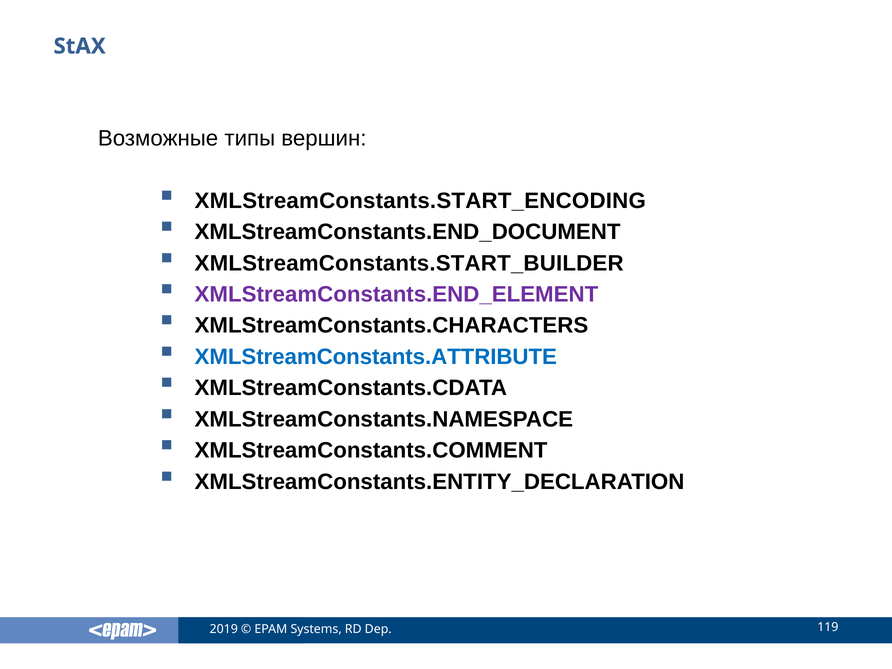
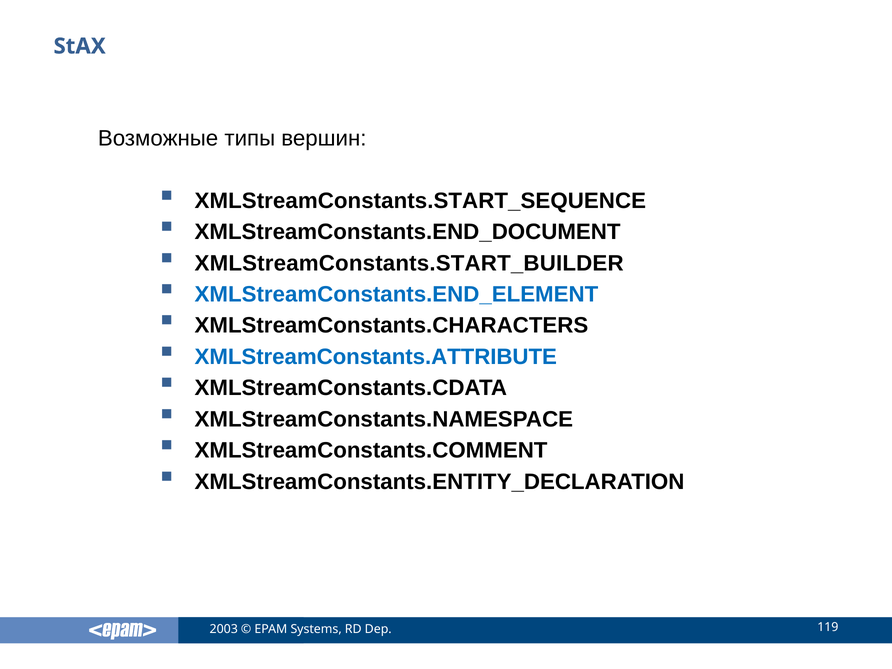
XMLStreamConstants.START_ENCODING: XMLStreamConstants.START_ENCODING -> XMLStreamConstants.START_SEQUENCE (420, 201)
XMLStreamConstants.END_ELEMENT colour: purple -> blue (396, 294)
2019: 2019 -> 2003 (224, 629)
